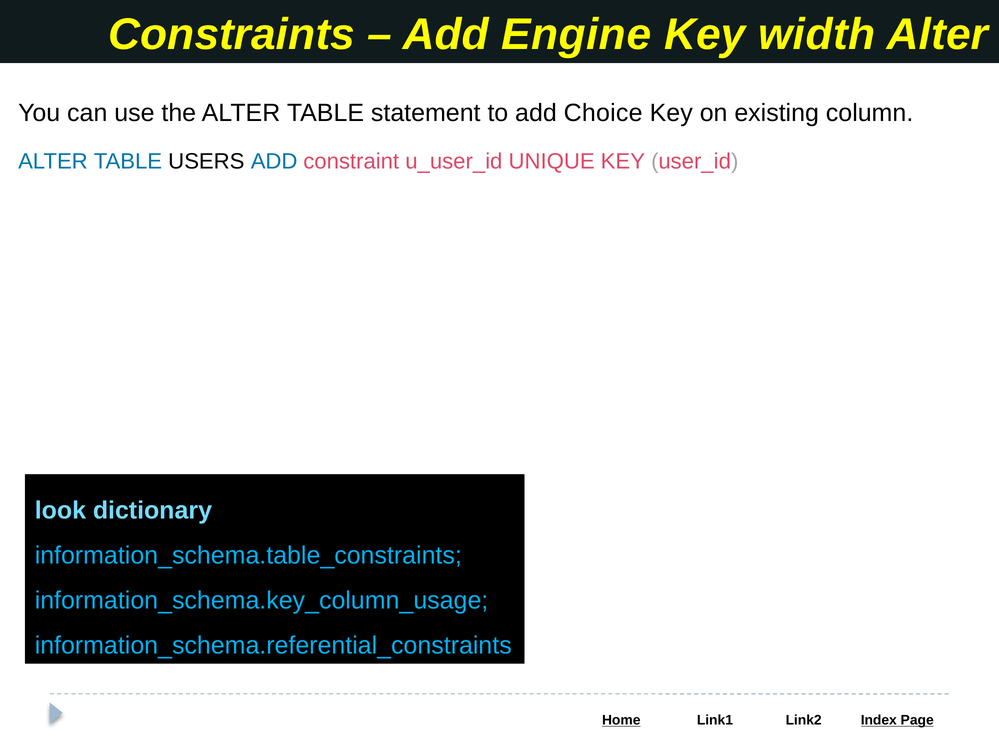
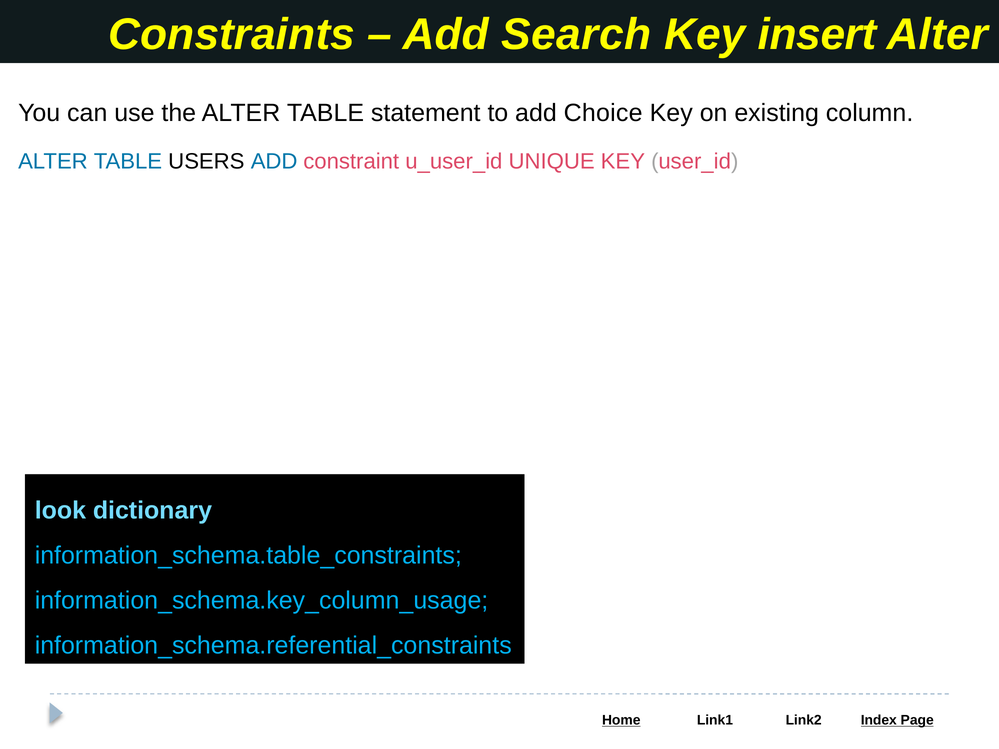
Engine: Engine -> Search (576, 35)
width: width -> insert (817, 35)
